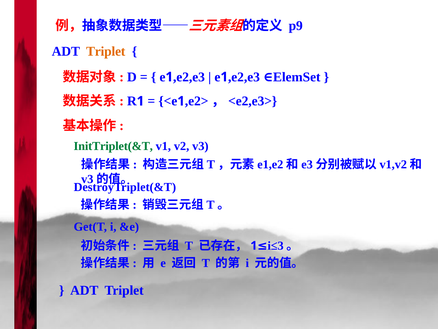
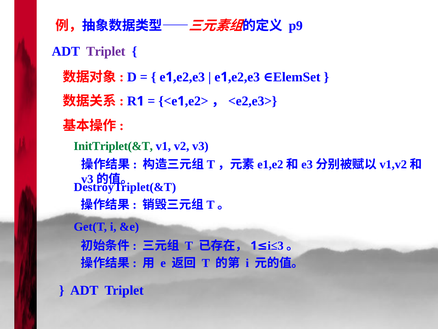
Triplet colour: orange -> purple (106, 51)
